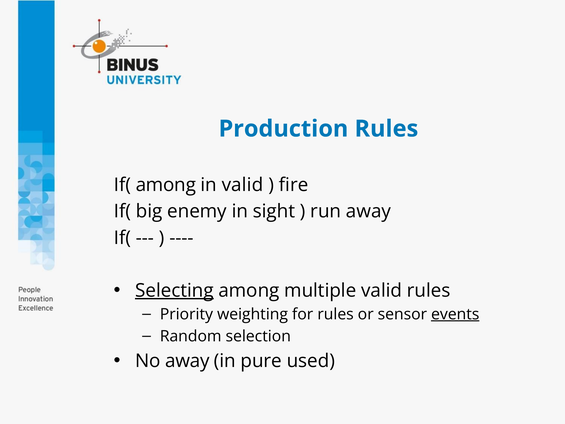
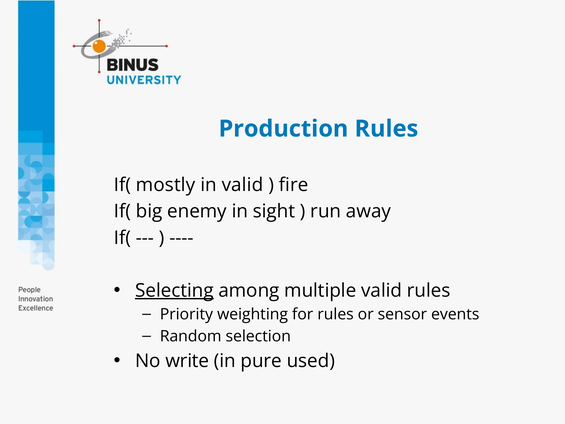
If( among: among -> mostly (166, 185)
events underline: present -> none (455, 314)
No away: away -> write (187, 361)
